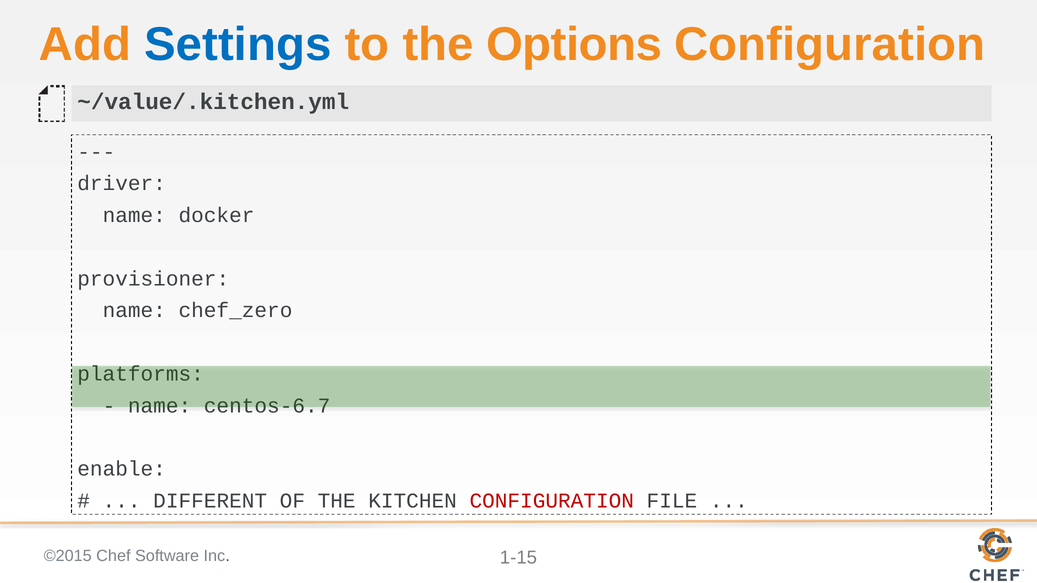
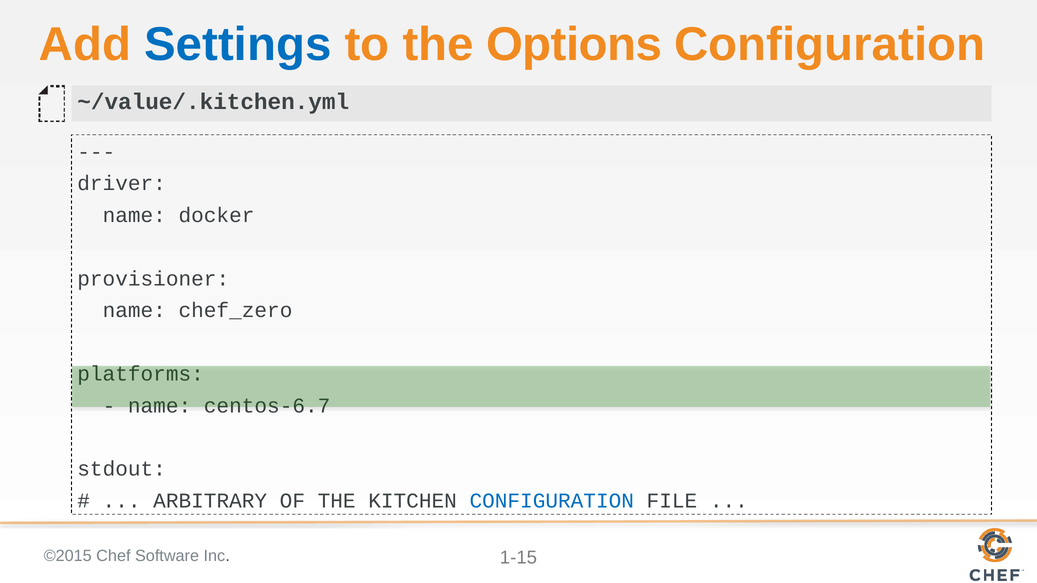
enable: enable -> stdout (122, 469)
DIFFERENT: DIFFERENT -> ARBITRARY (210, 501)
CONFIGURATION colour: red -> blue (552, 501)
